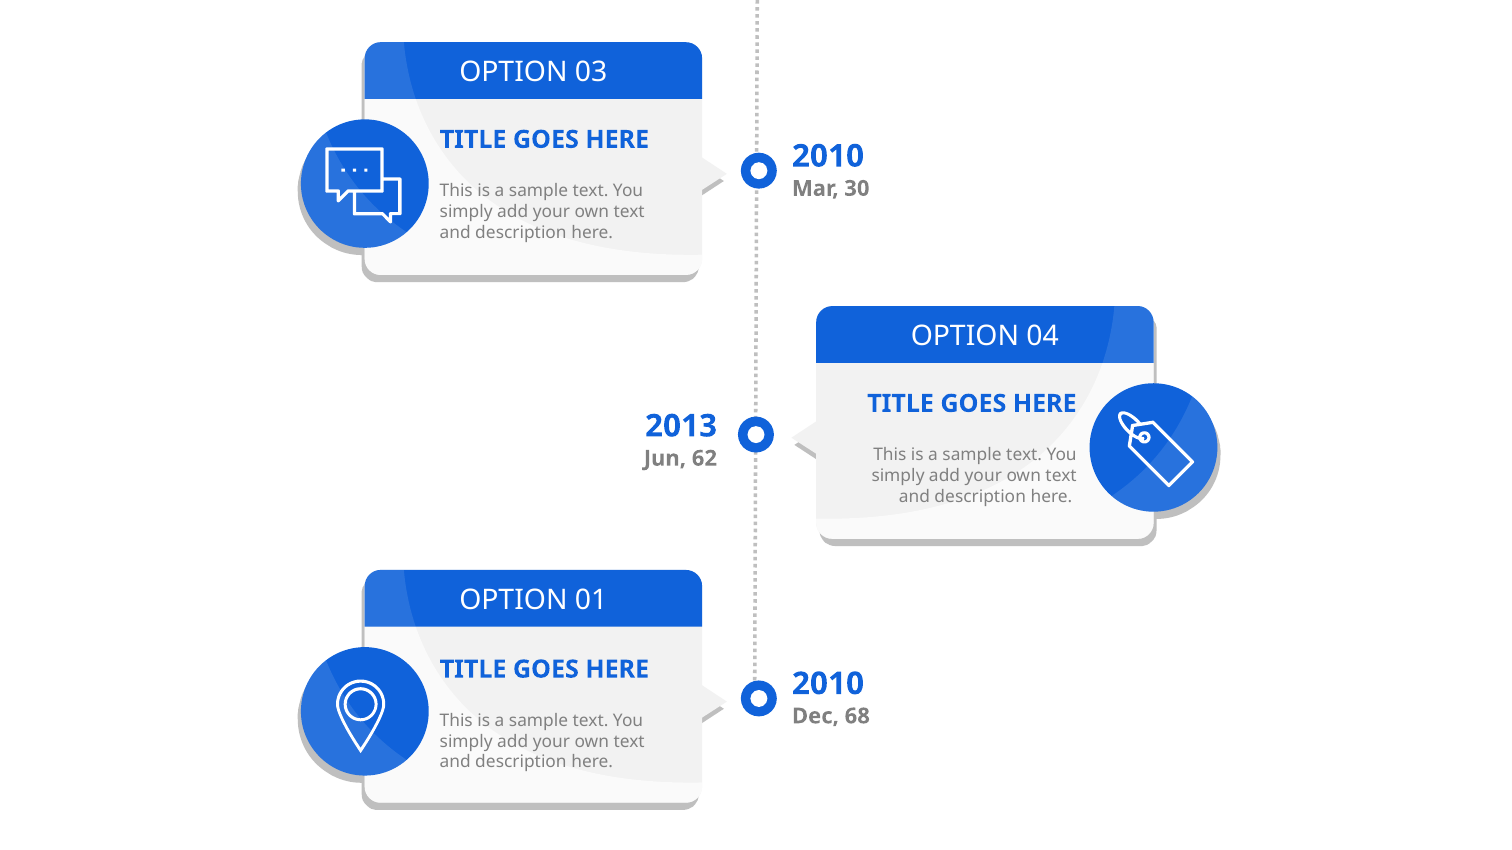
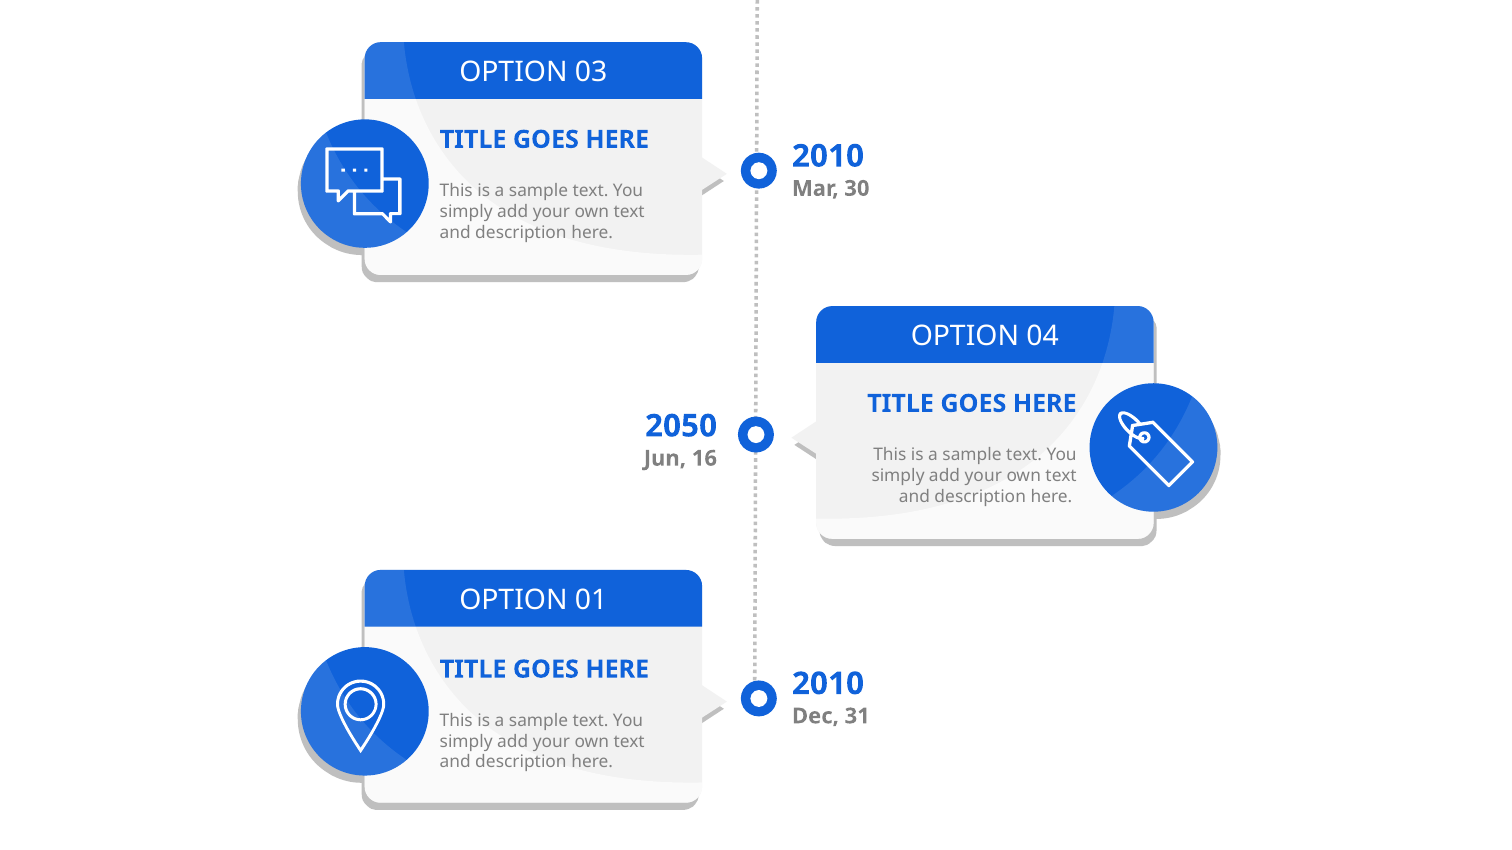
2013: 2013 -> 2050 (681, 426)
62: 62 -> 16 (704, 459)
68: 68 -> 31 (857, 717)
